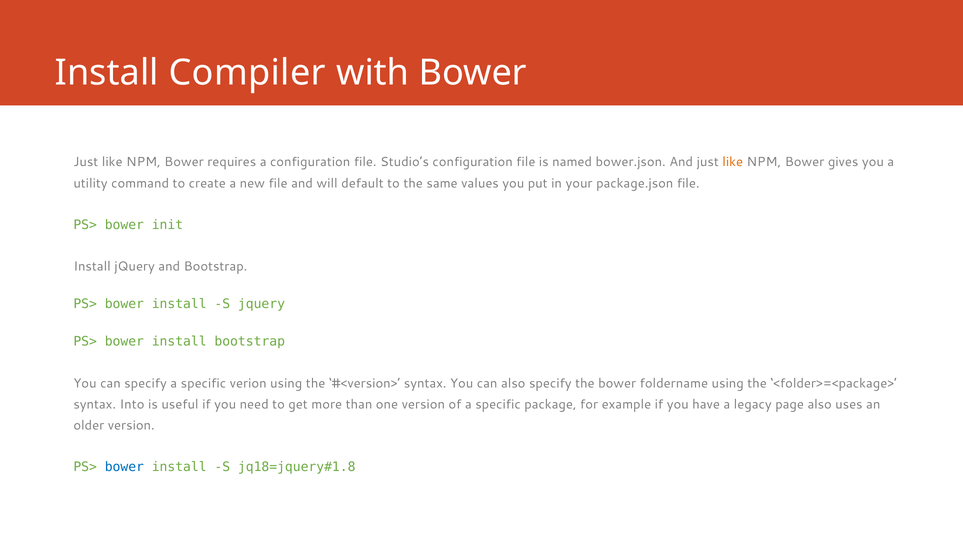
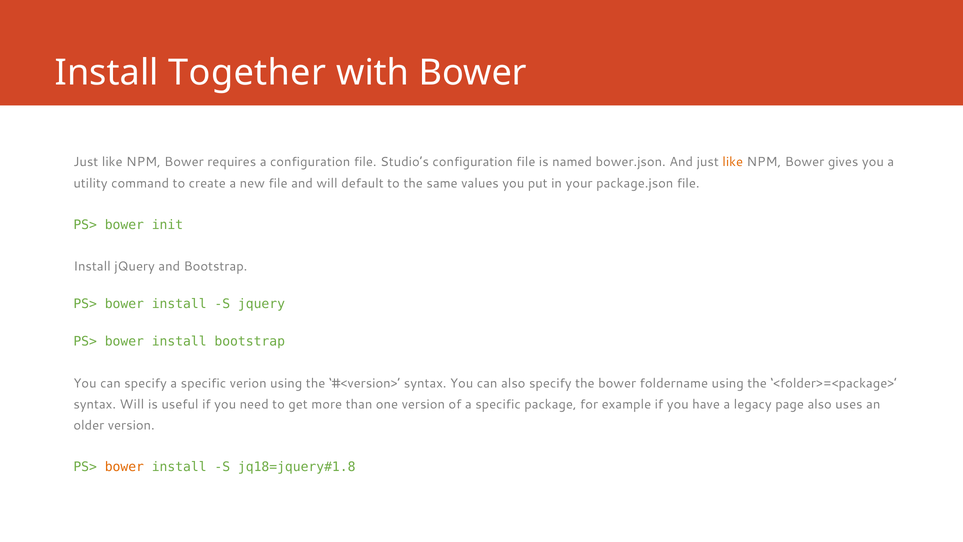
Compiler: Compiler -> Together (247, 73)
syntax Into: Into -> Will (132, 404)
bower colour: blue -> orange (124, 467)
